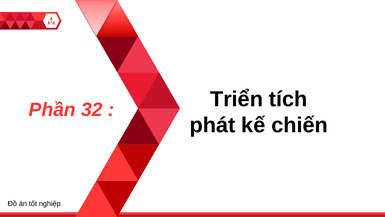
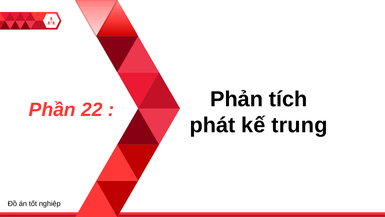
32: 32 -> 22 (92, 109)
Triển: Triển -> Phản (237, 99)
chiến: chiến -> trung (299, 125)
